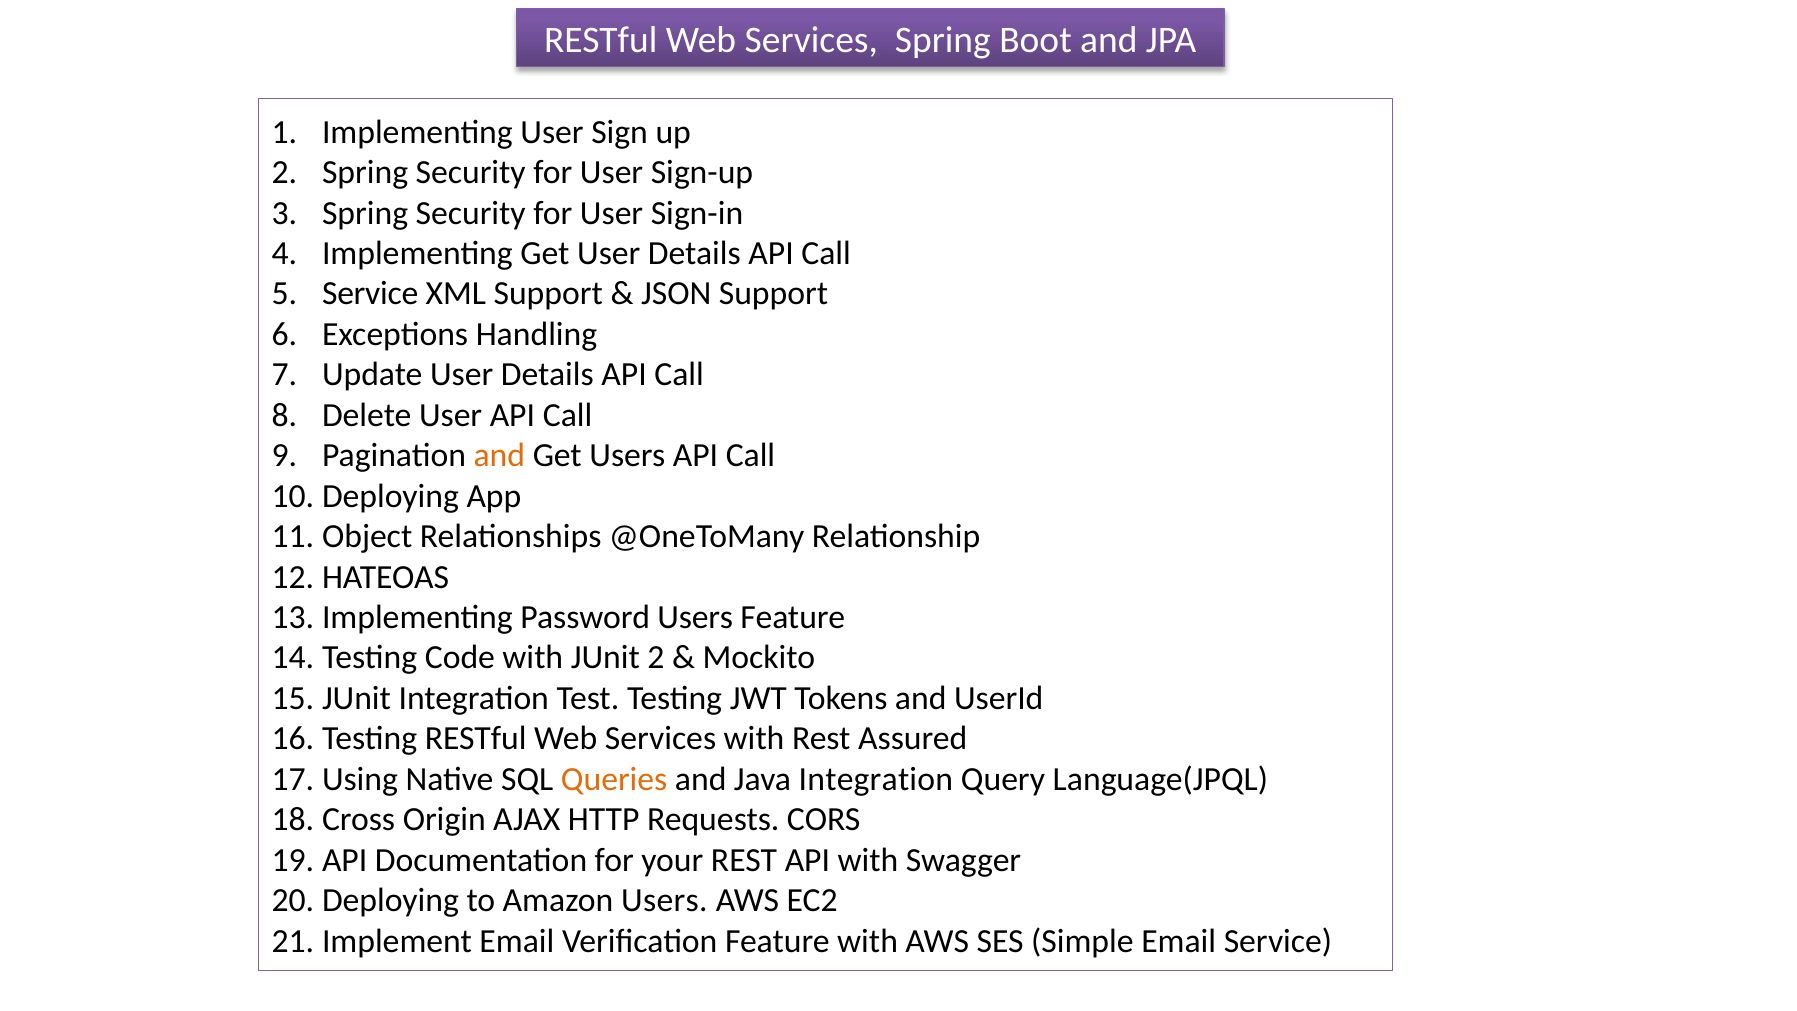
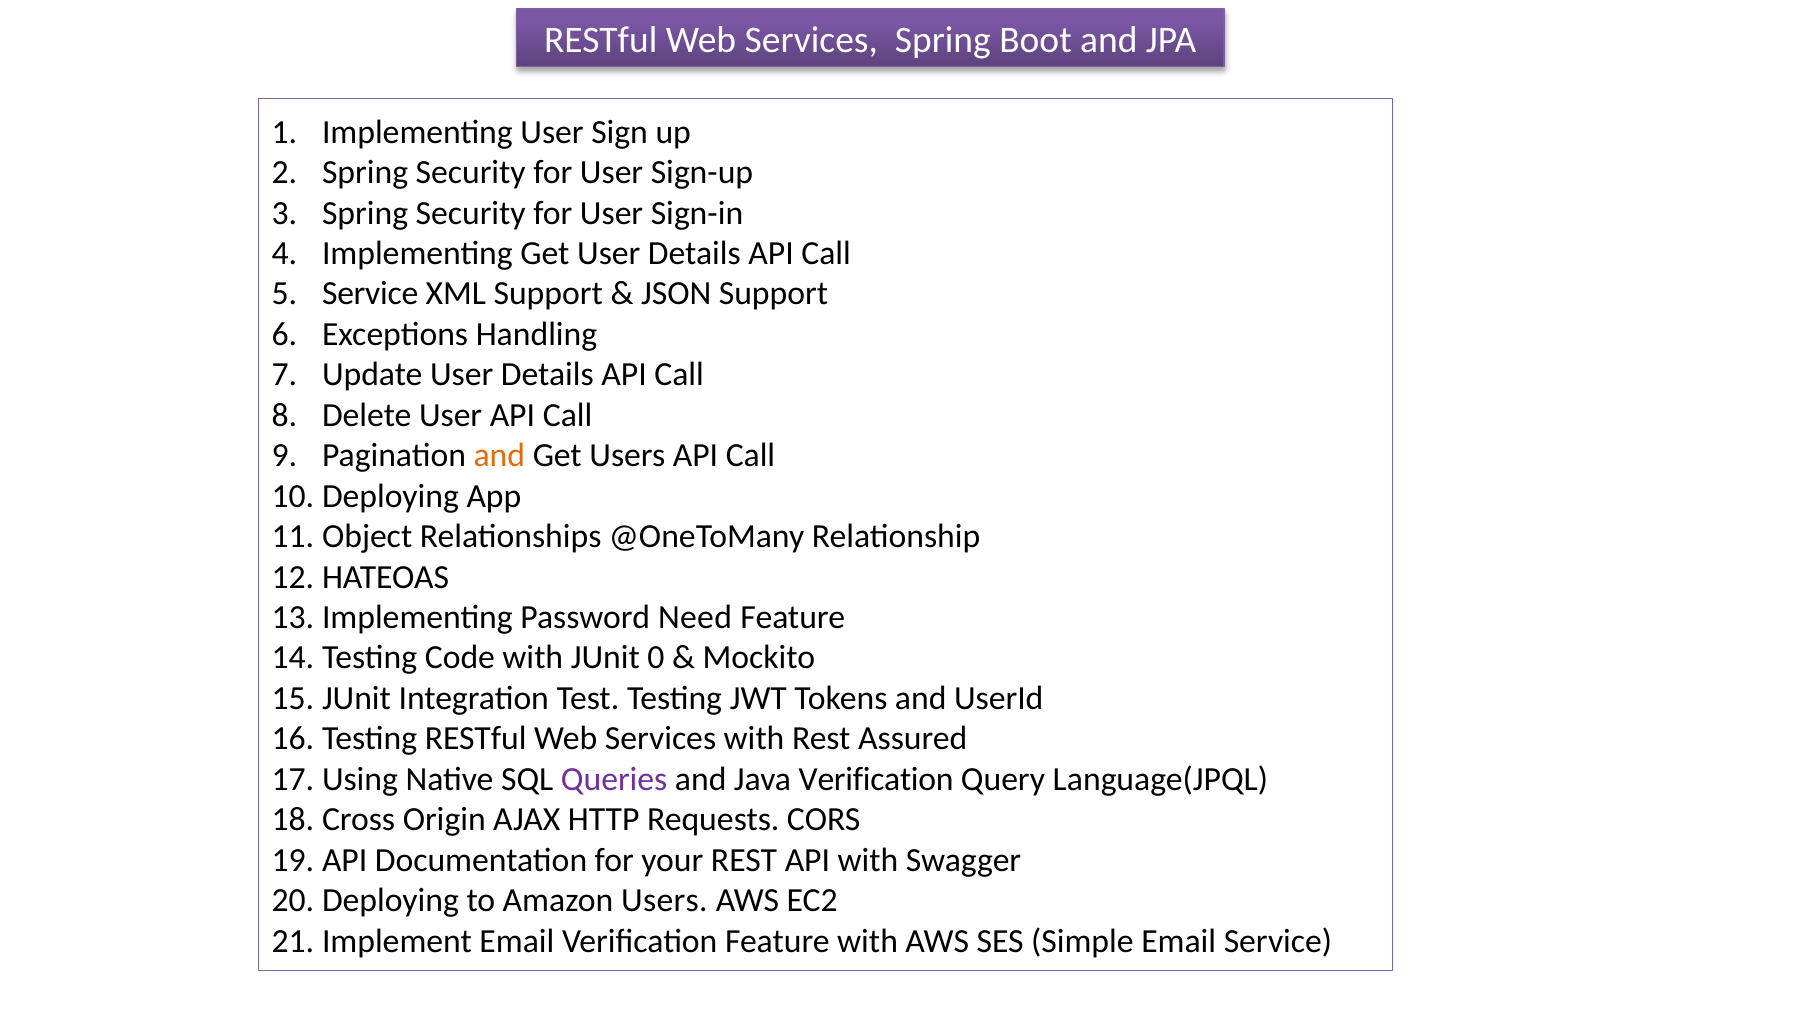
Password Users: Users -> Need (695, 617)
JUnit 2: 2 -> 0 (656, 658)
Queries colour: orange -> purple (614, 779)
Java Integration: Integration -> Verification (876, 779)
